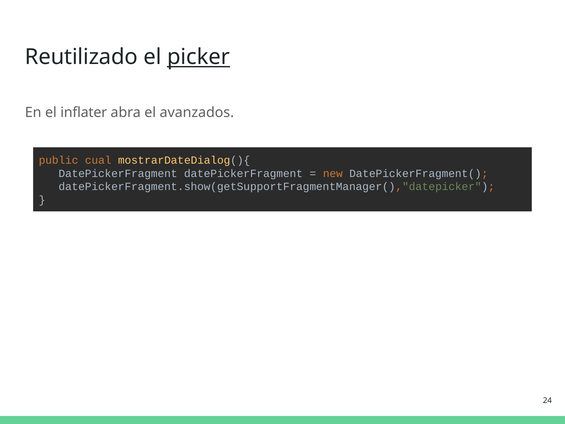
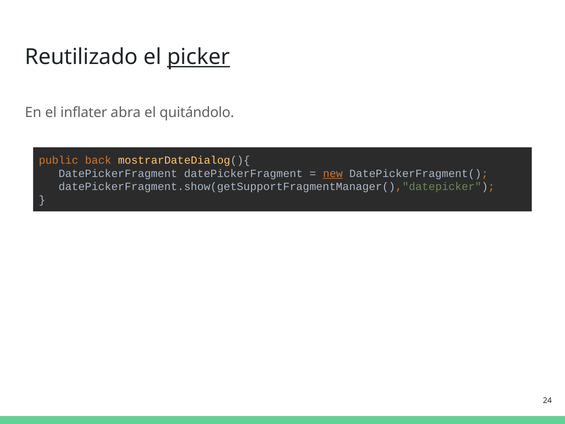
avanzados: avanzados -> quitándolo (197, 113)
cual: cual -> back (98, 160)
new underline: none -> present (333, 173)
